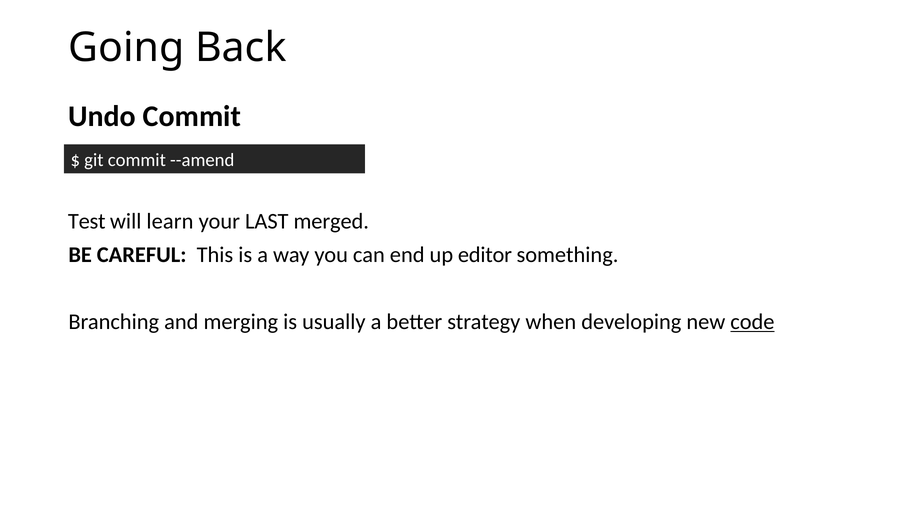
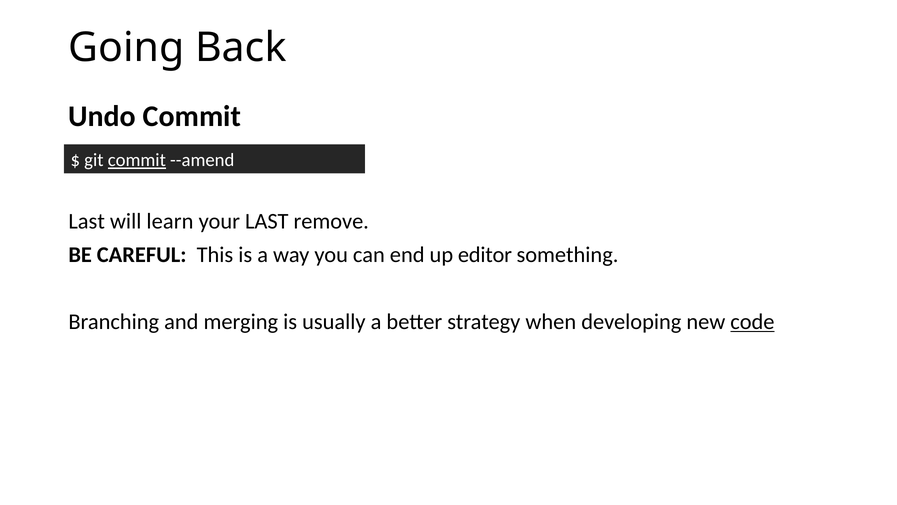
commit underline: none -> present (137, 160)
Test: Test -> Last (87, 221)
merged: merged -> remove (331, 221)
